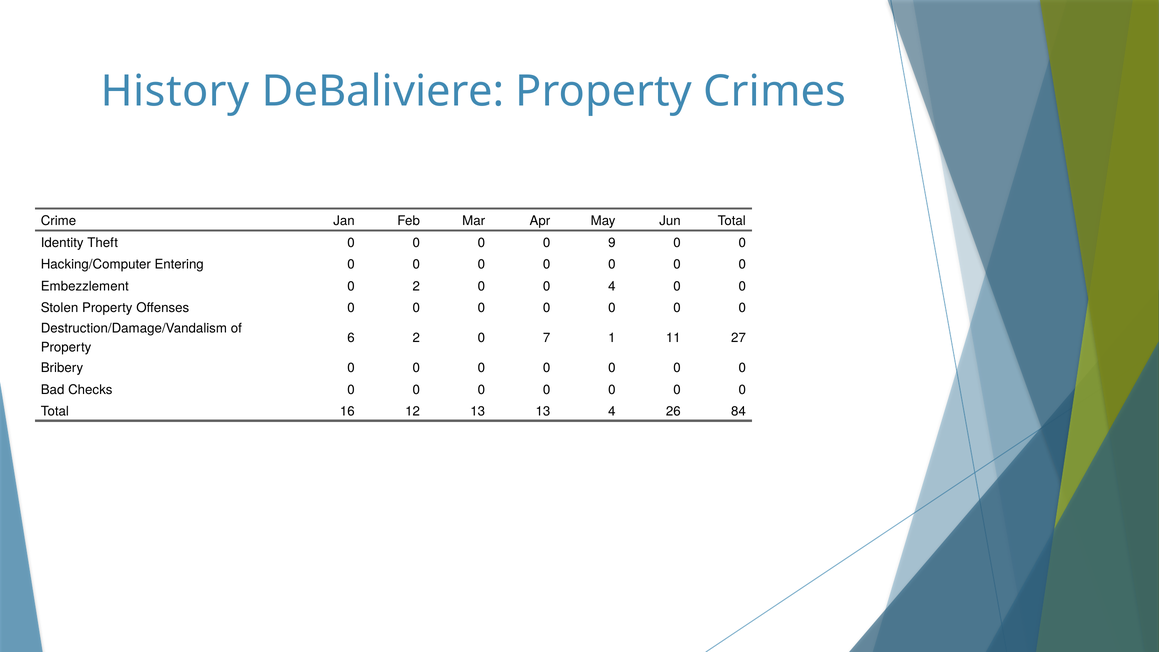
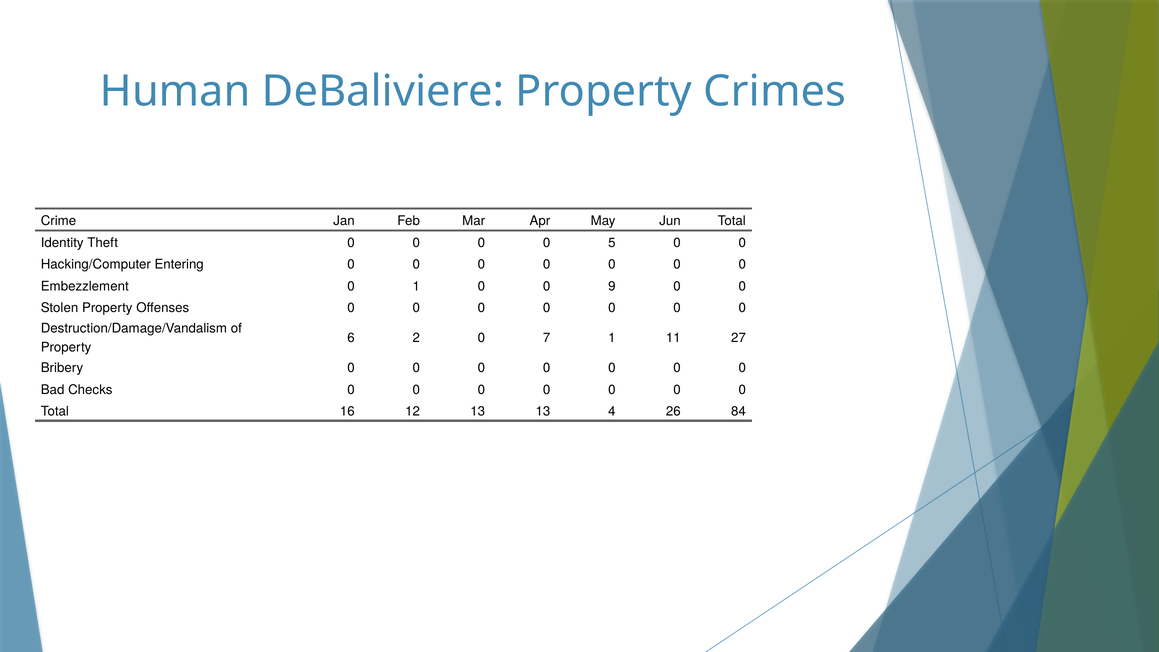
History: History -> Human (175, 91)
9: 9 -> 5 (612, 243)
0 2: 2 -> 1 (416, 286)
0 4: 4 -> 9 (612, 286)
